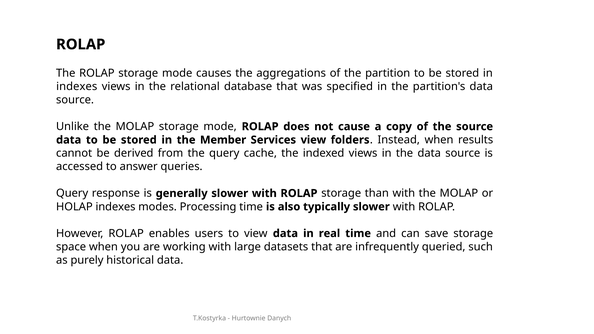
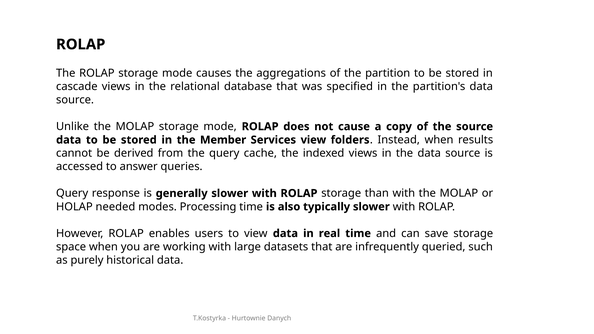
indexes: indexes -> cascade (77, 86)
HOLAP indexes: indexes -> needed (115, 207)
